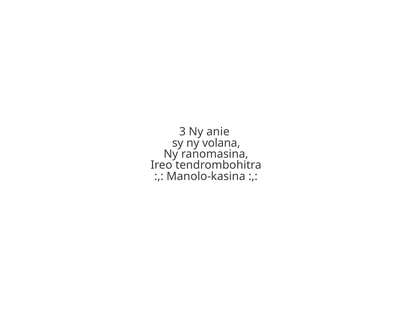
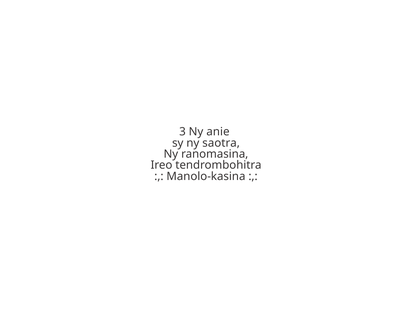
volana: volana -> saotra (221, 143)
